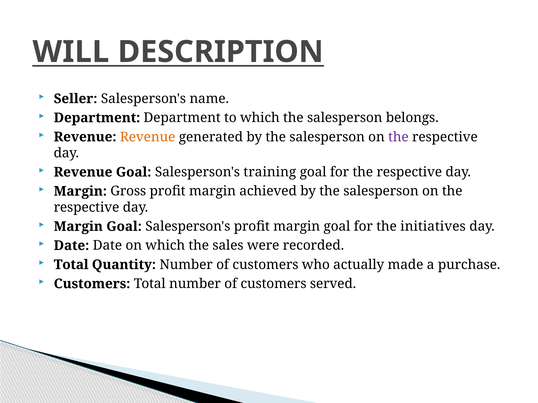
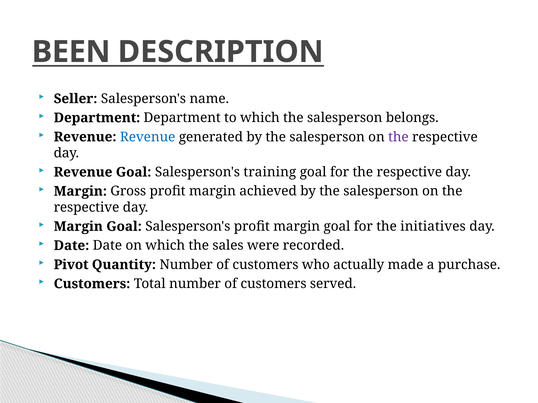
WILL: WILL -> BEEN (71, 52)
Revenue colour: orange -> blue (148, 137)
Total: Total -> Pivot (71, 265)
